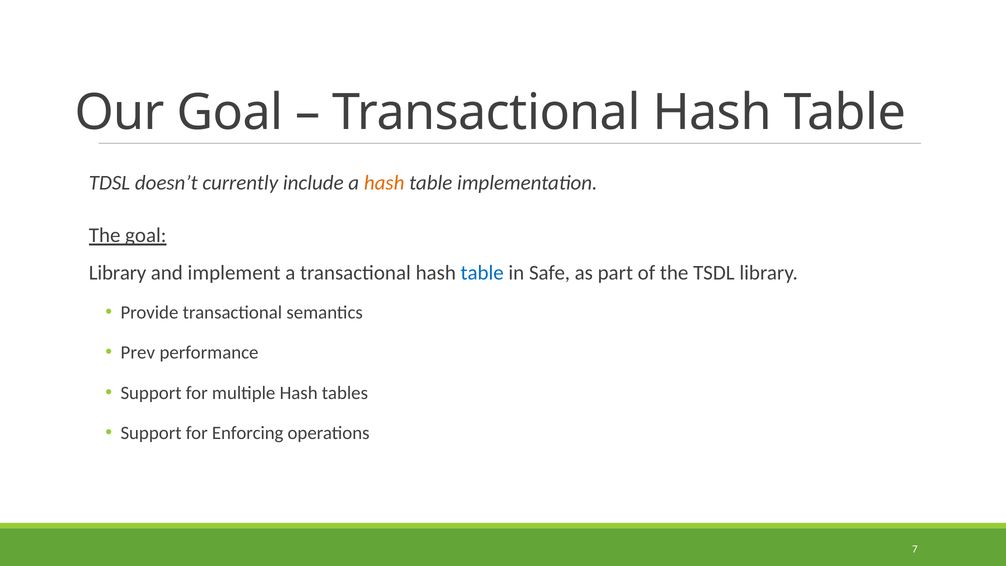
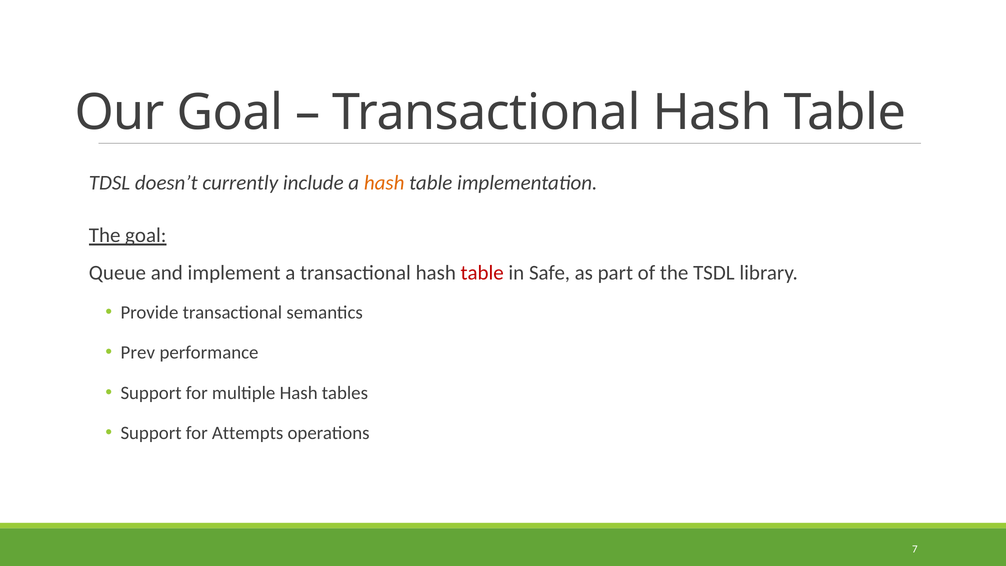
Library: Library -> Queue (117, 273)
table colour: blue -> red (482, 273)
Enforcing: Enforcing -> Attempts (248, 433)
